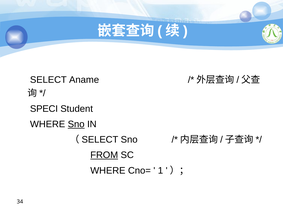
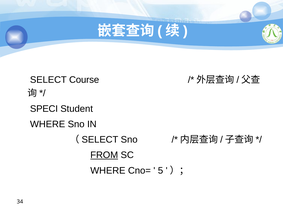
Aname: Aname -> Course (84, 80)
Sno underline: present -> none (76, 124)
1: 1 -> 5 (160, 171)
